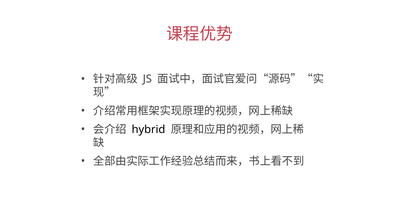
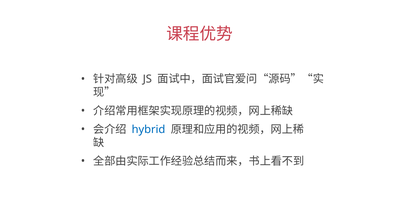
hybrid colour: black -> blue (148, 130)
